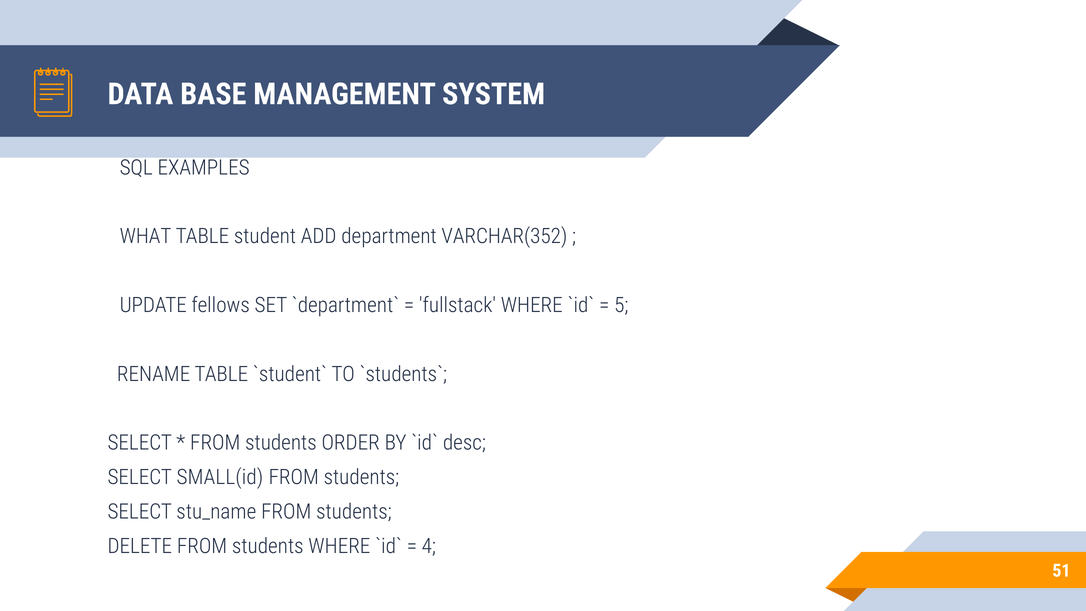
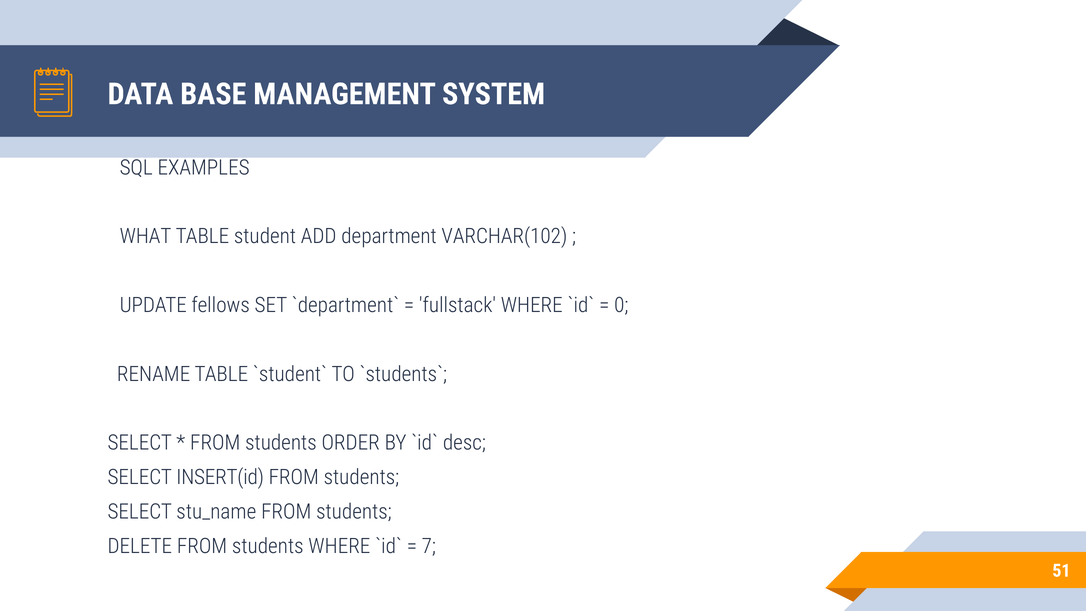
VARCHAR(352: VARCHAR(352 -> VARCHAR(102 (504, 236)
5: 5 -> 0 (621, 305)
SMALL(id: SMALL(id -> INSERT(id (220, 477)
4: 4 -> 7 (429, 546)
